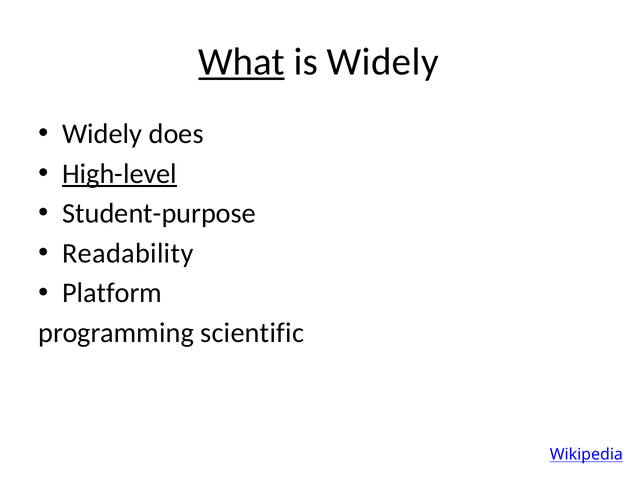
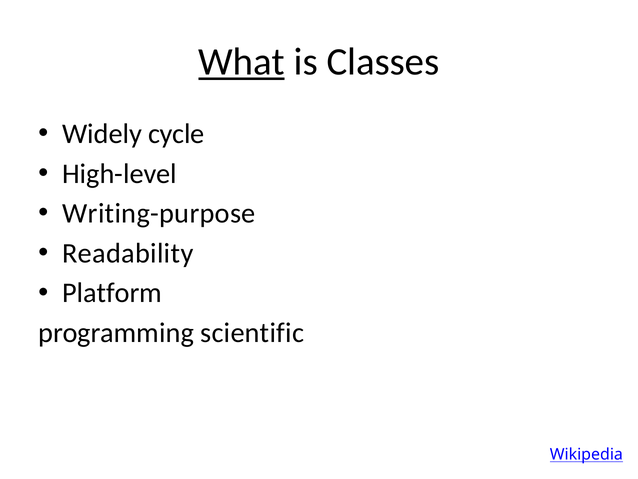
is Widely: Widely -> Classes (383, 62)
does: does -> cycle (176, 134)
High-level underline: present -> none (120, 174)
Student-purpose: Student-purpose -> Writing-purpose (159, 213)
